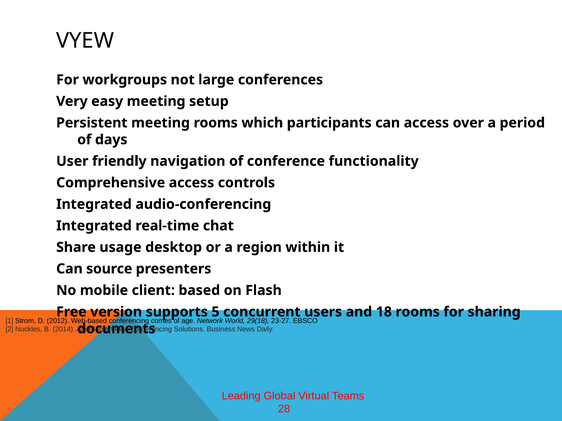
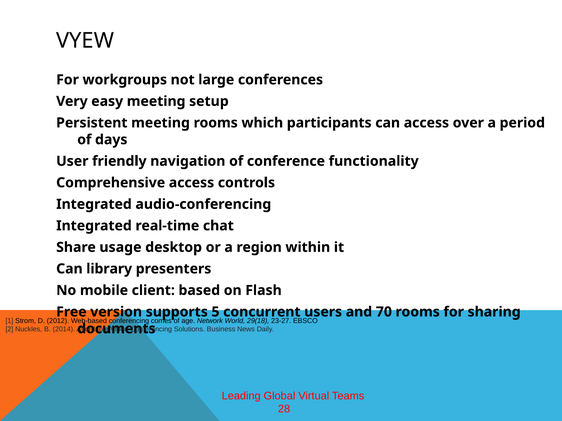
source: source -> library (109, 269)
18: 18 -> 70 (384, 312)
